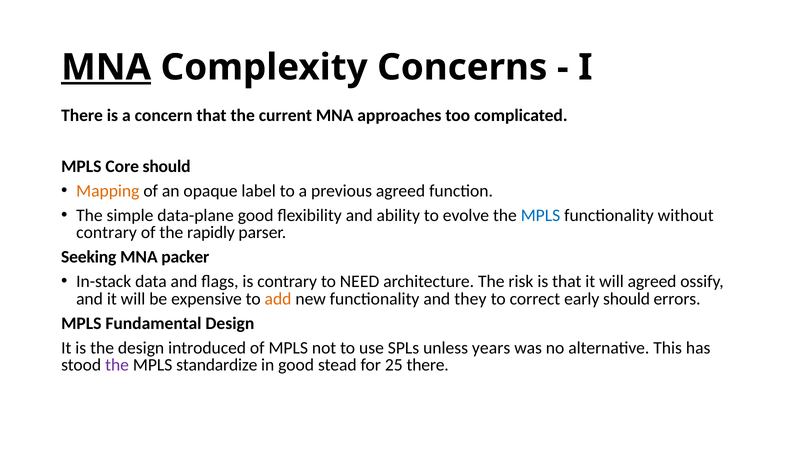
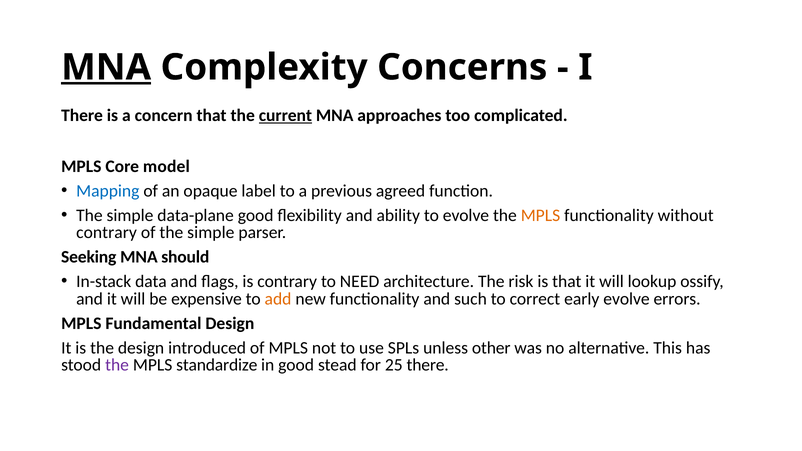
current underline: none -> present (285, 115)
Core should: should -> model (166, 166)
Mapping colour: orange -> blue (108, 191)
MPLS colour: blue -> orange (540, 216)
of the rapidly: rapidly -> simple (211, 233)
packer: packer -> should (185, 257)
will agreed: agreed -> lookup (652, 282)
they: they -> such (470, 299)
early should: should -> evolve (626, 299)
years: years -> other (491, 348)
